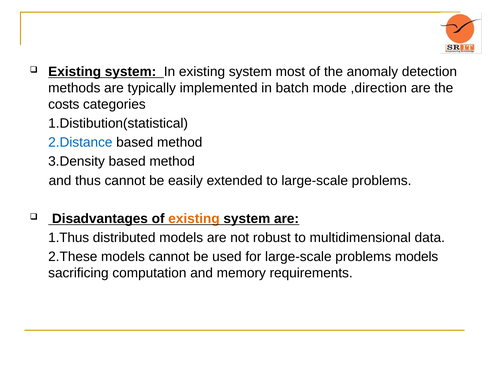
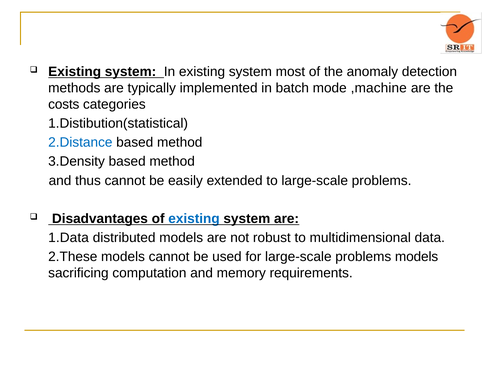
,direction: ,direction -> ,machine (379, 88)
existing colour: orange -> blue (194, 218)
1.Thus: 1.Thus -> 1.Data (69, 237)
